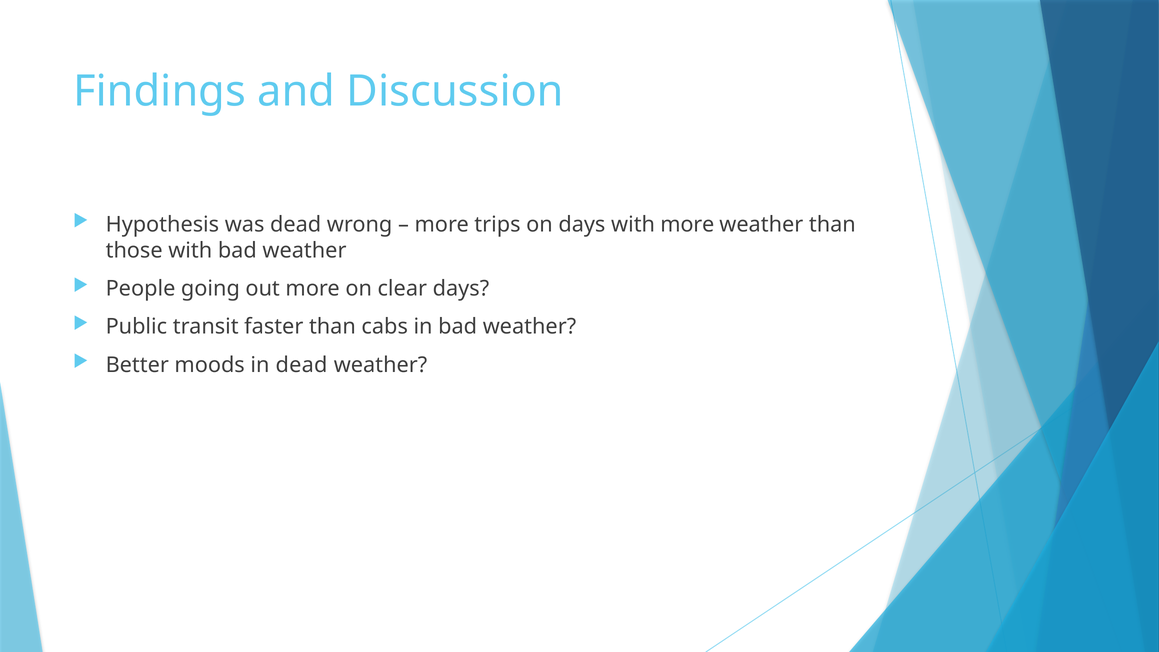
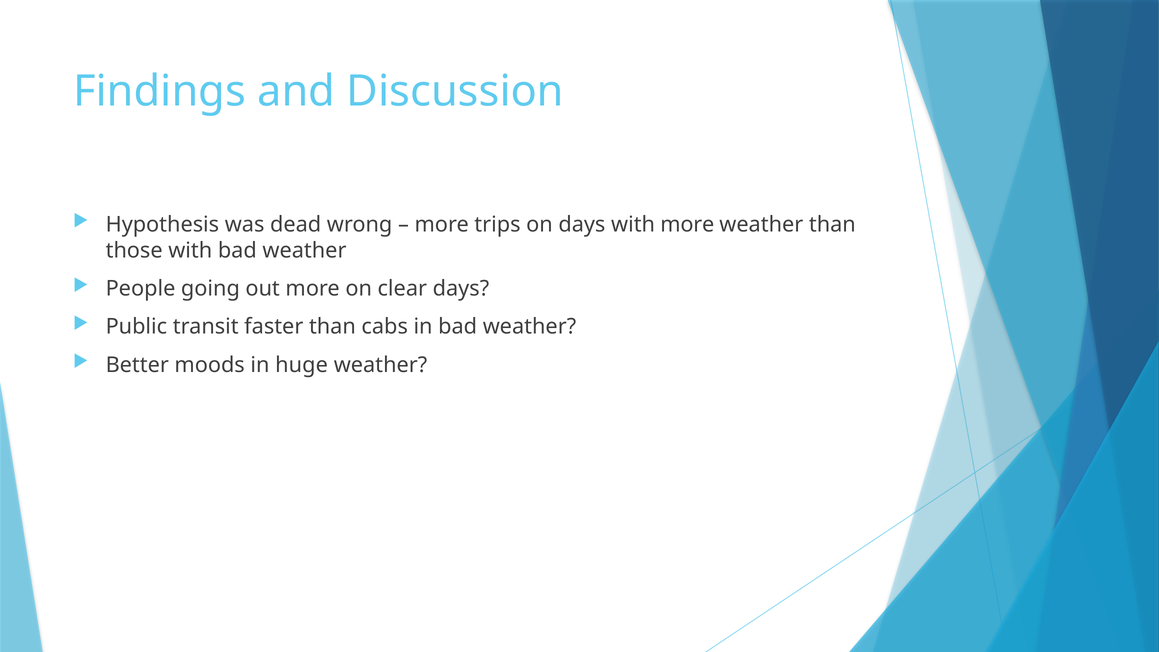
in dead: dead -> huge (302, 365)
